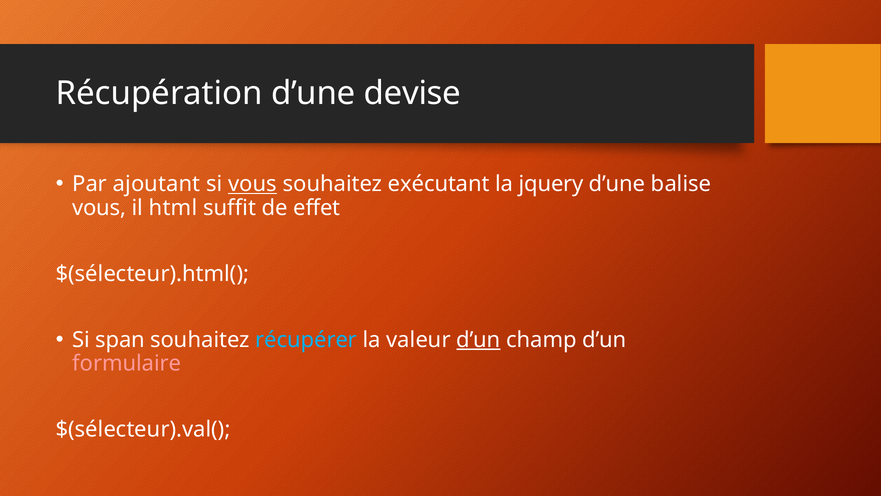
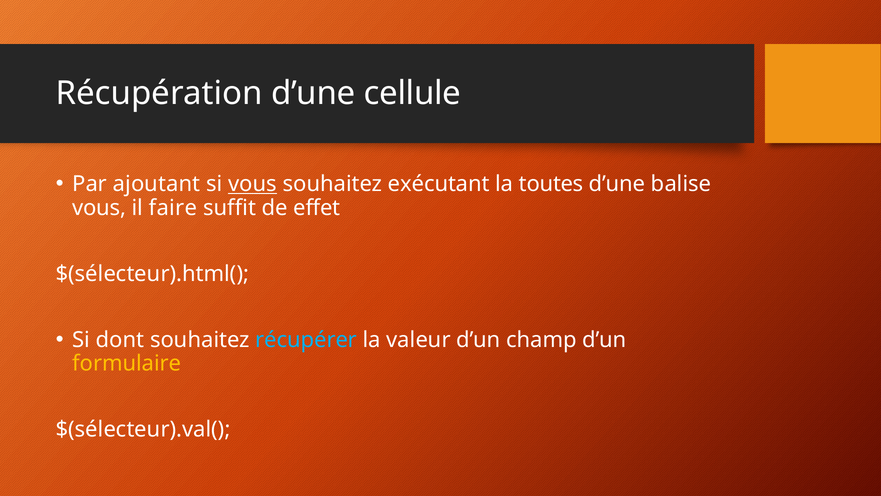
devise: devise -> cellule (413, 93)
jquery: jquery -> toutes (551, 184)
html: html -> faire (173, 208)
span: span -> dont (120, 340)
d’un underline: present -> none (478, 340)
formulaire colour: pink -> yellow (127, 363)
